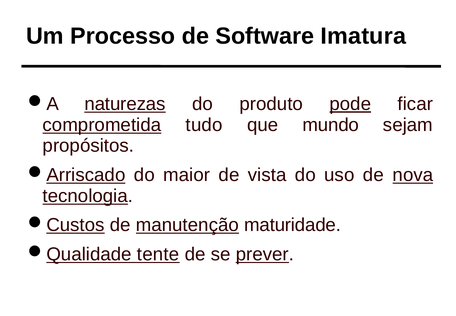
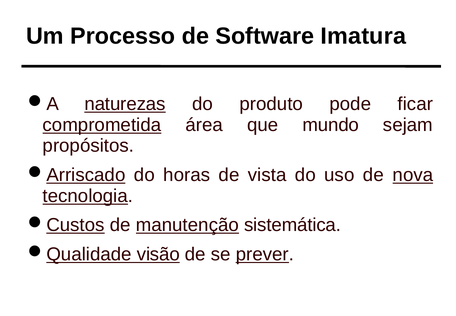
pode underline: present -> none (350, 104)
tudo: tudo -> área (204, 125)
maior: maior -> horas (187, 175)
maturidade: maturidade -> sistemática (293, 225)
tente: tente -> visão (158, 254)
